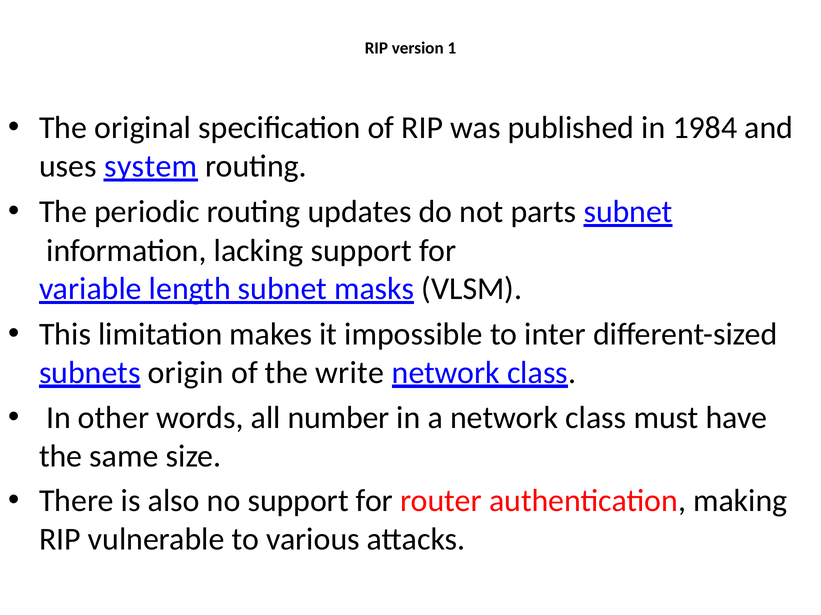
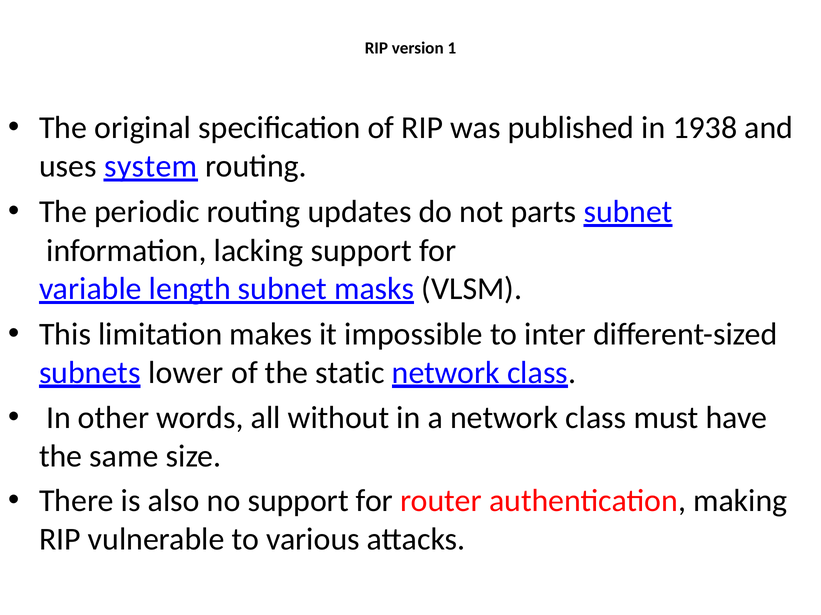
1984: 1984 -> 1938 (705, 128)
origin: origin -> lower (186, 373)
write: write -> static (350, 373)
number: number -> without (339, 418)
